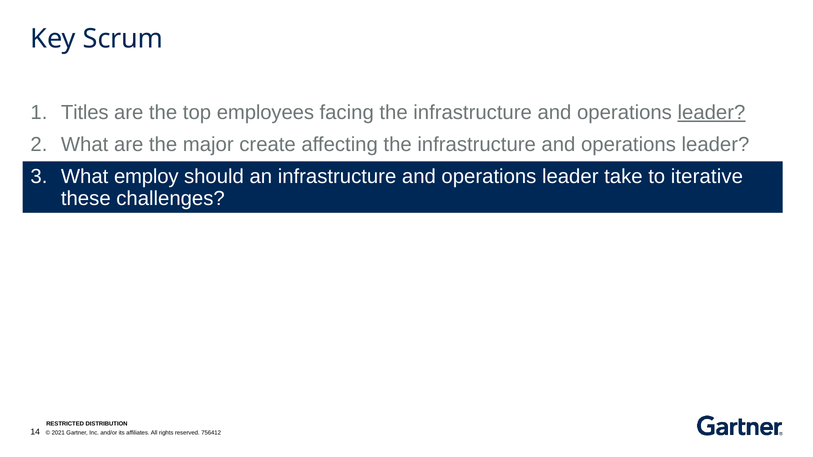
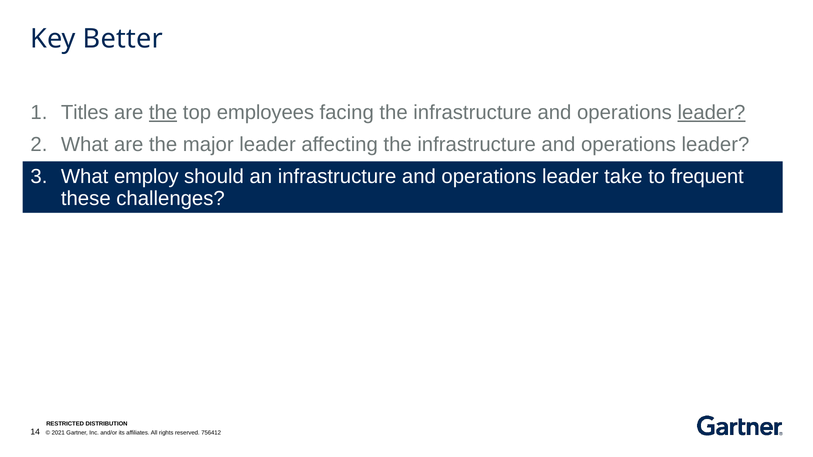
Scrum: Scrum -> Better (123, 39)
the underline: none -> present (163, 113)
major create: create -> leader (268, 145)
iterative: iterative -> frequent (707, 177)
